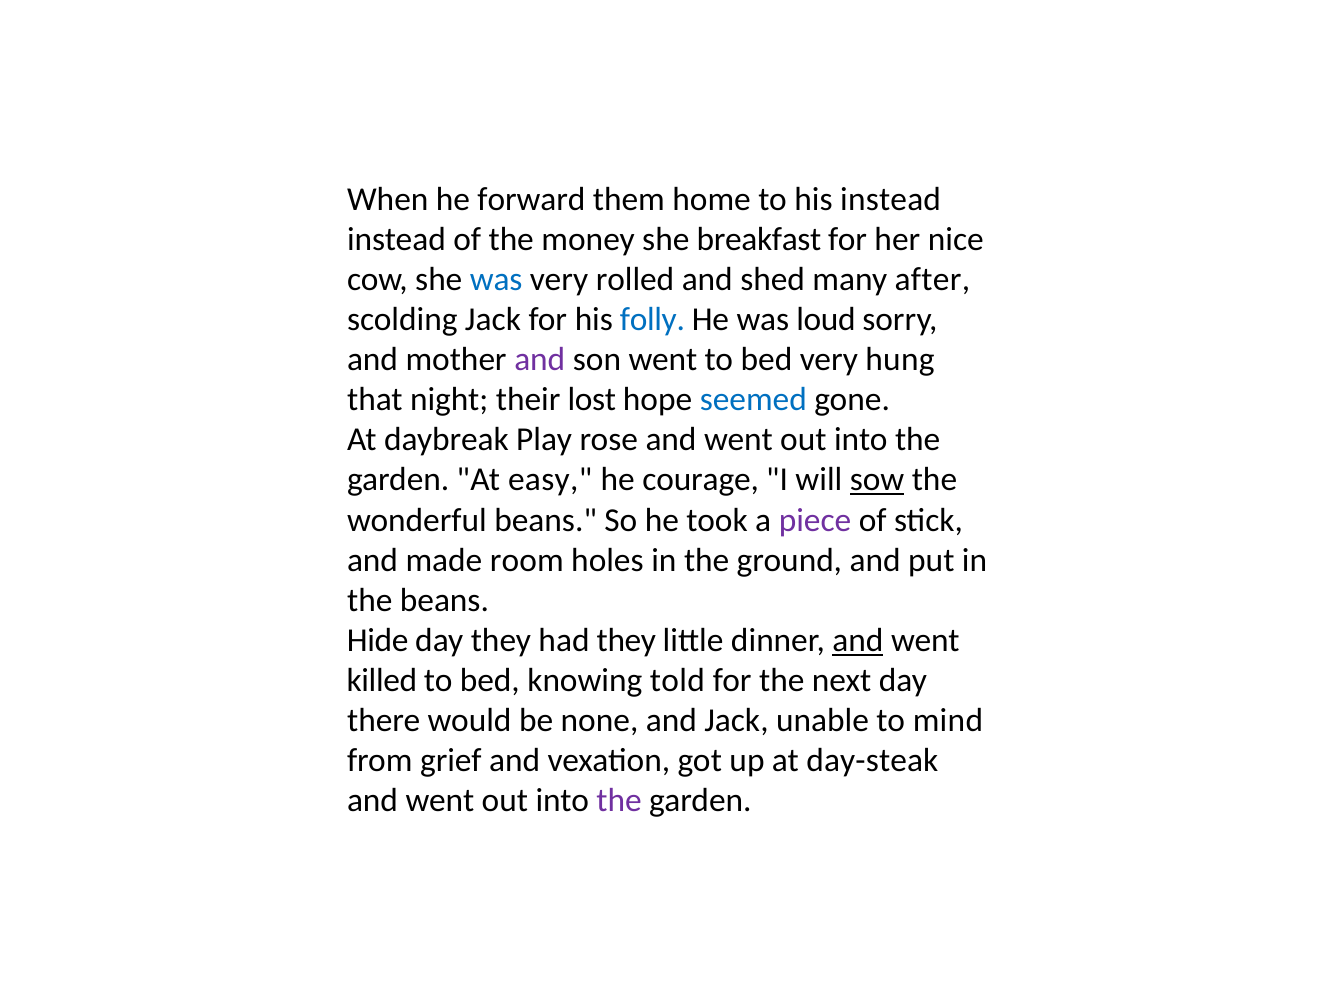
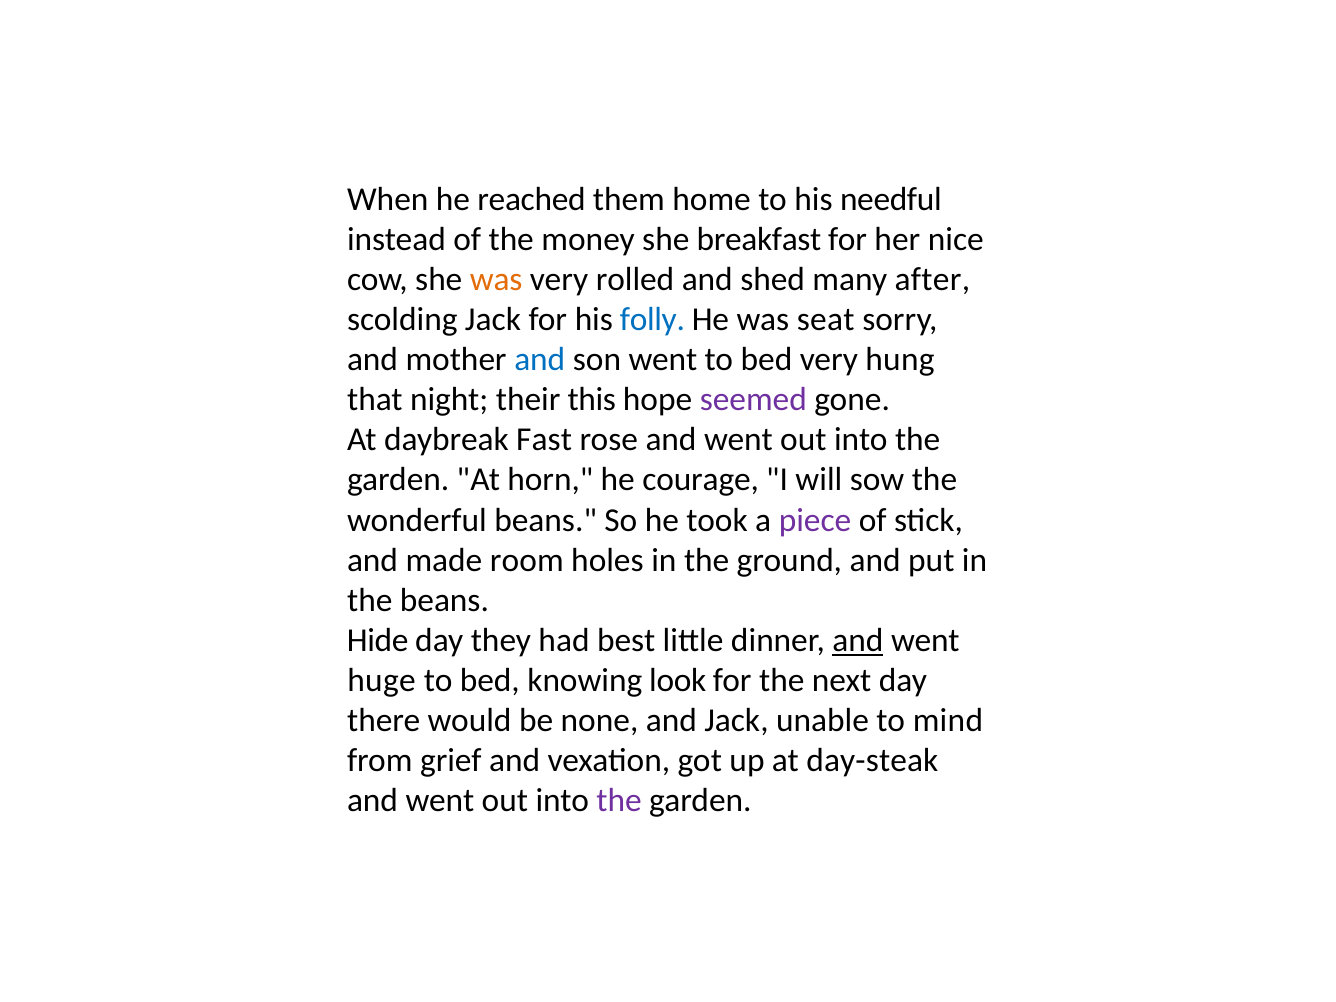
forward: forward -> reached (532, 199)
his instead: instead -> needful (891, 199)
was colour: blue -> orange (496, 280)
loud: loud -> seat (826, 320)
and colour: purple -> blue (540, 360)
lost: lost -> this (592, 400)
seemed colour: blue -> purple (753, 400)
Play: Play -> Fast (544, 440)
easy: easy -> horn (550, 480)
sow underline: present -> none (877, 480)
had they: they -> best (626, 640)
killed: killed -> huge (382, 680)
told: told -> look (678, 680)
